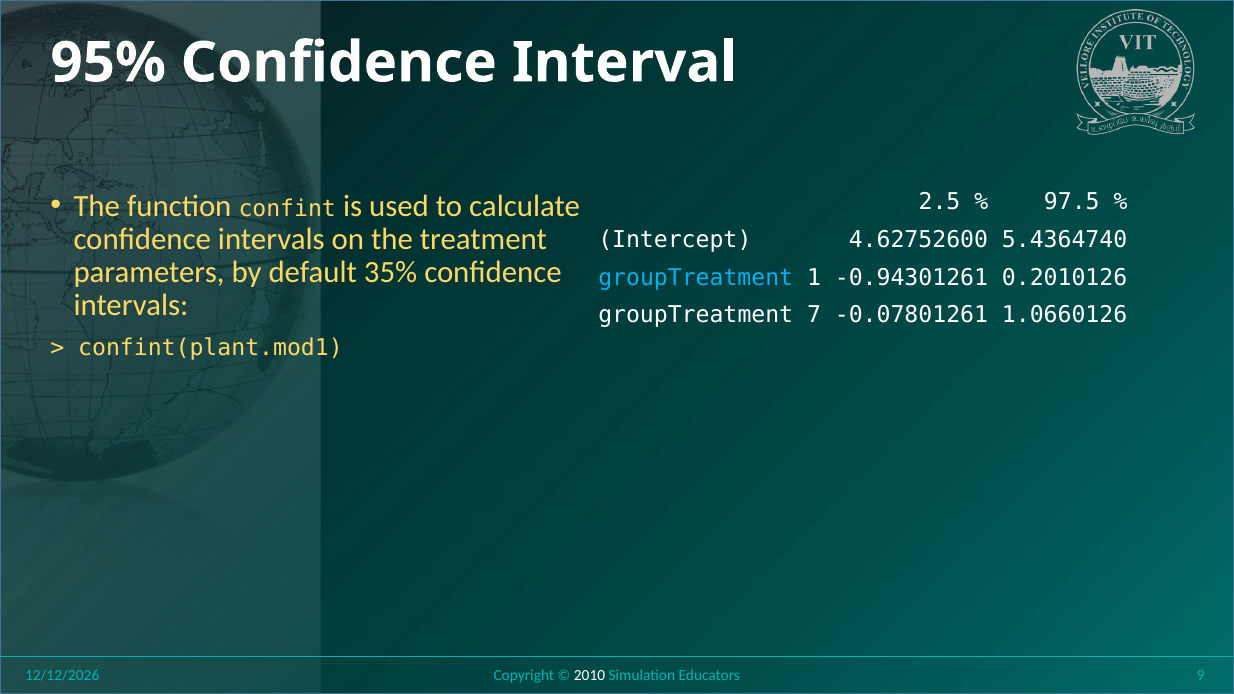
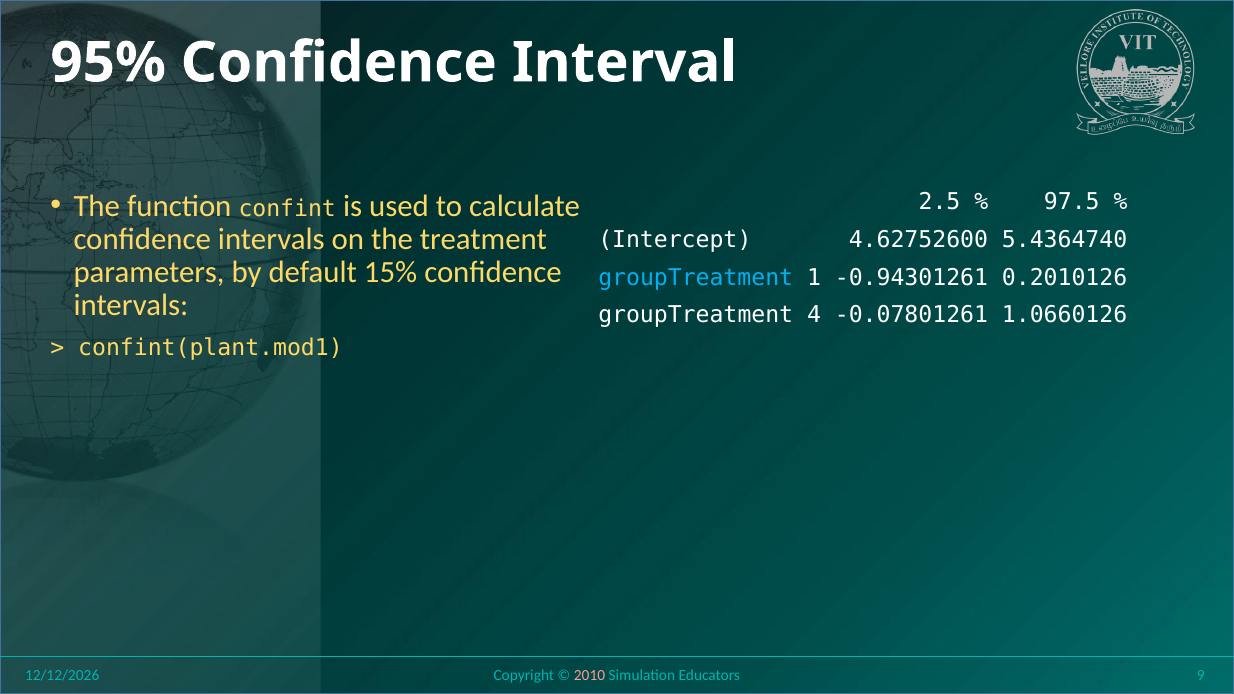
35%: 35% -> 15% (391, 272)
7: 7 -> 4 (814, 315)
2010 colour: white -> pink (590, 676)
